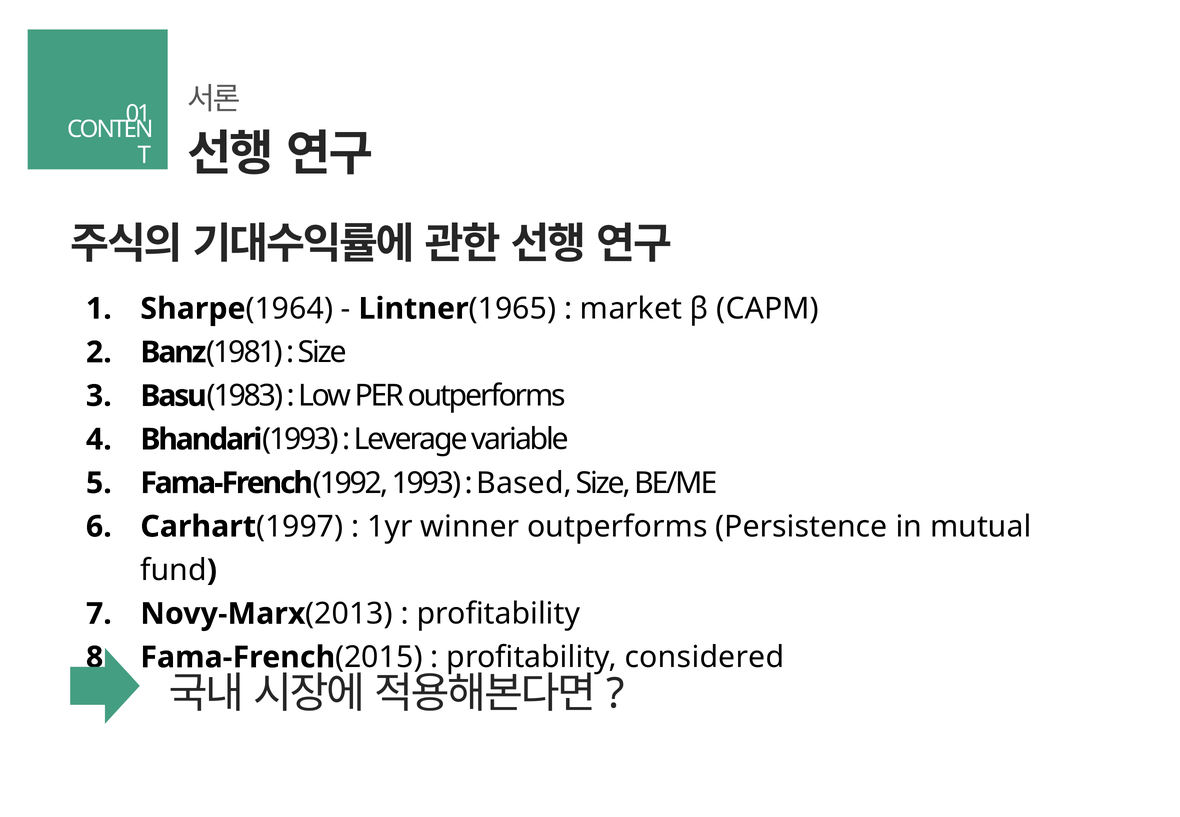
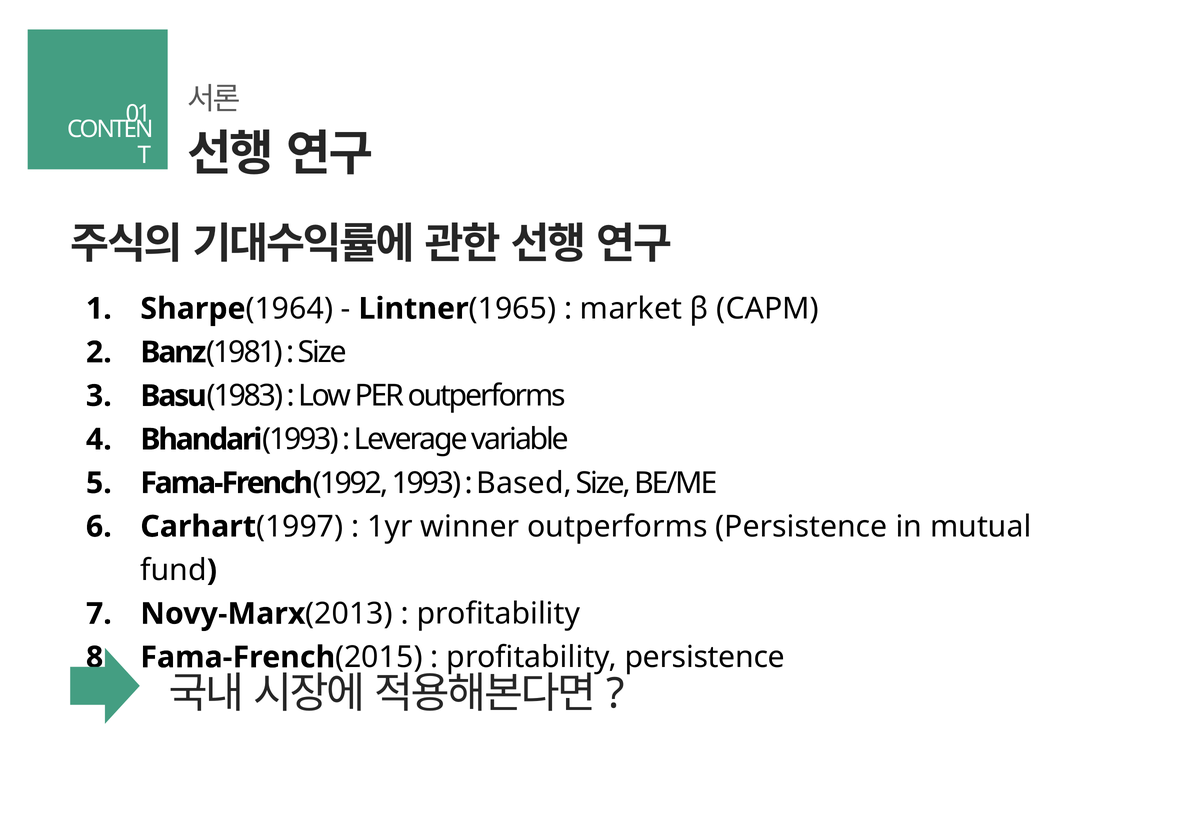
profitability considered: considered -> persistence (705, 657)
